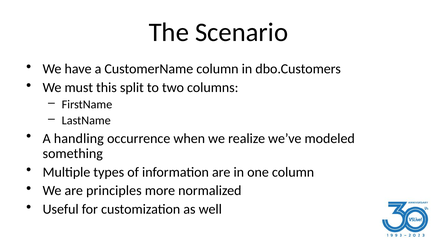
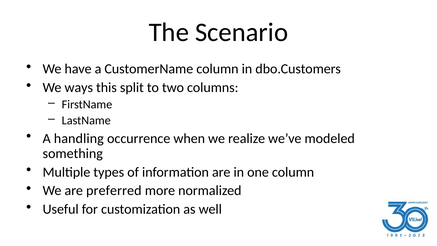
must: must -> ways (79, 87)
principles: principles -> preferred (114, 191)
